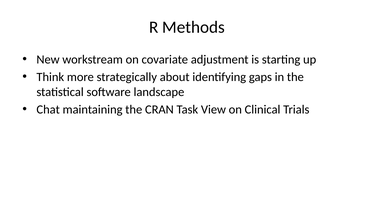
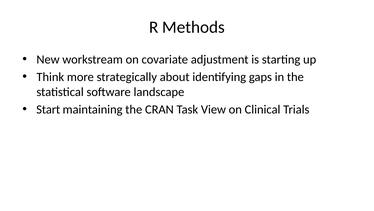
Chat: Chat -> Start (48, 109)
